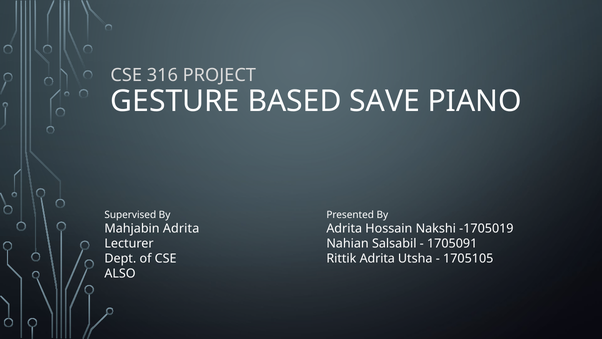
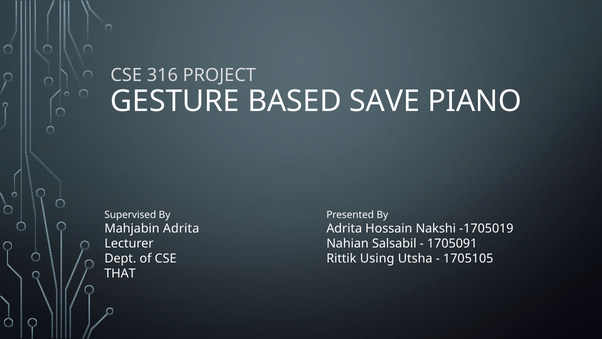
Rittik Adrita: Adrita -> Using (377, 258)
ALSO: ALSO -> THAT (120, 274)
